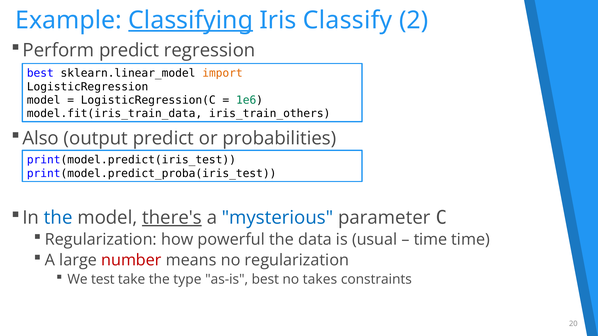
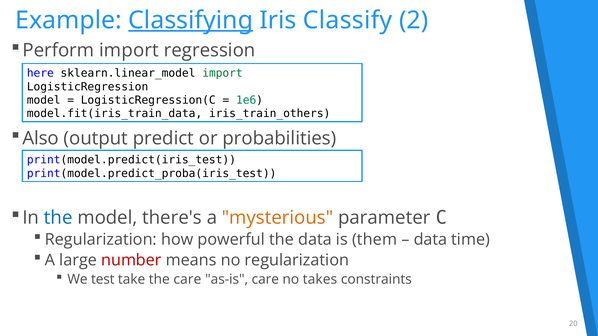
Perform predict: predict -> import (129, 50)
best: best -> here (40, 73)
import colour: orange -> green (222, 73)
there's underline: present -> none (172, 218)
mysterious colour: blue -> orange (278, 218)
usual: usual -> them (375, 240)
time: time -> data (430, 240)
the type: type -> care (187, 280)
as-is best: best -> care (265, 280)
